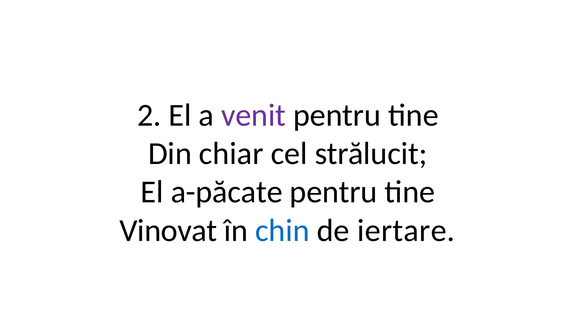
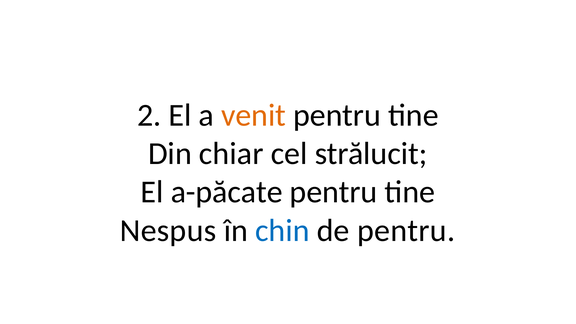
venit colour: purple -> orange (254, 115)
Vinovat: Vinovat -> Nespus (168, 230)
de iertare: iertare -> pentru (406, 230)
